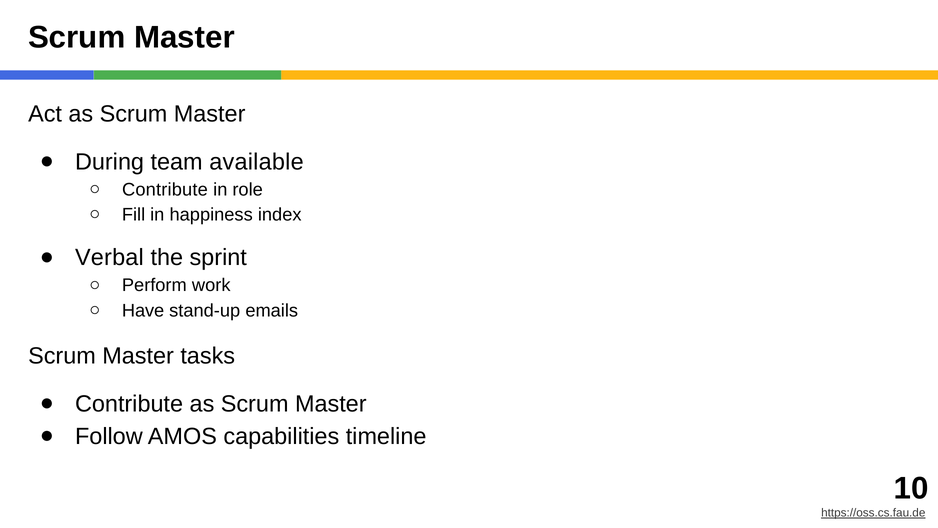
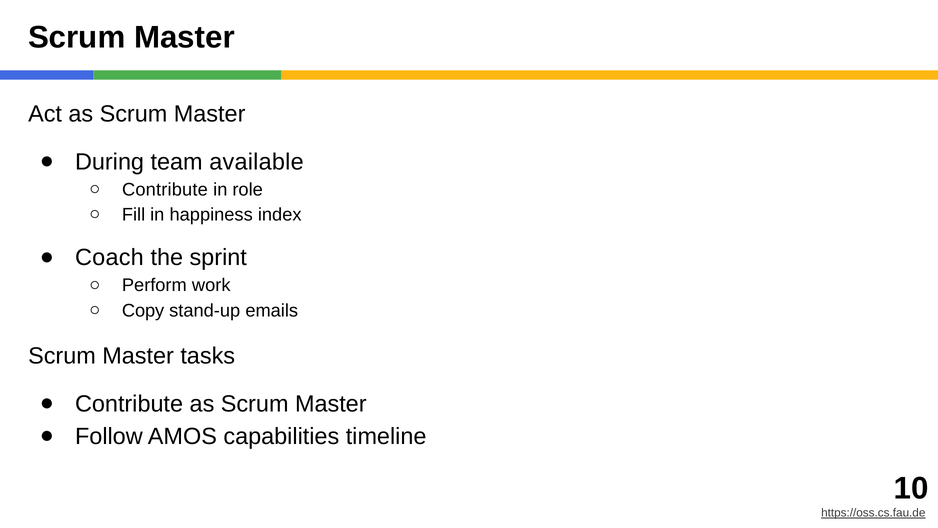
Verbal: Verbal -> Coach (109, 257)
Have: Have -> Copy (143, 310)
